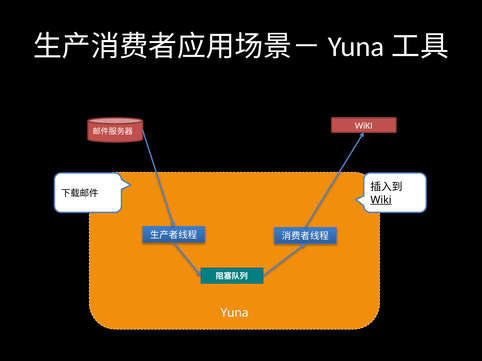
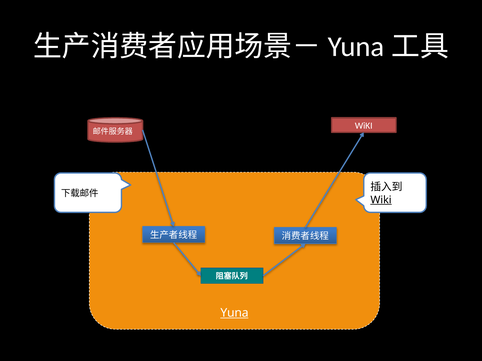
Yuna underline: none -> present (235, 313)
